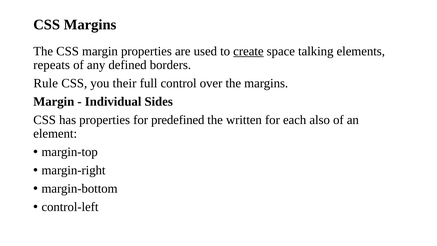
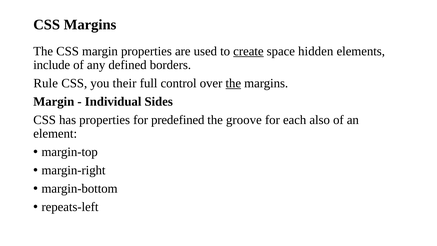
talking: talking -> hidden (316, 51)
repeats: repeats -> include (52, 65)
the underline: none -> present (233, 83)
written: written -> groove (244, 120)
control-left: control-left -> repeats-left (70, 207)
